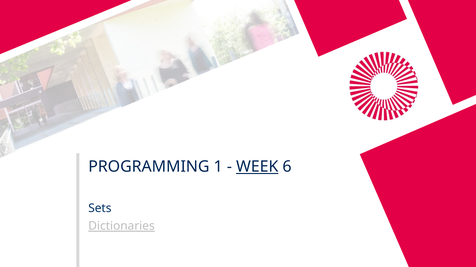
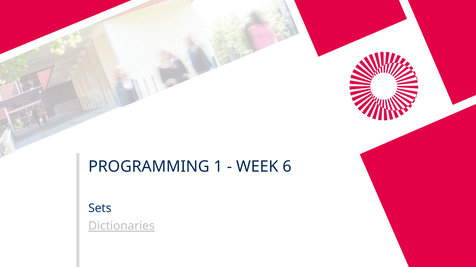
WEEK underline: present -> none (257, 167)
